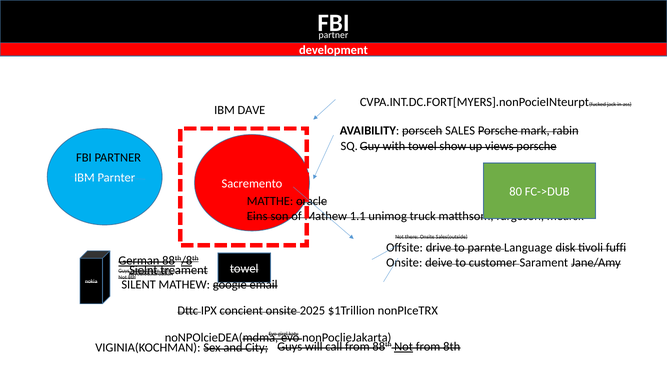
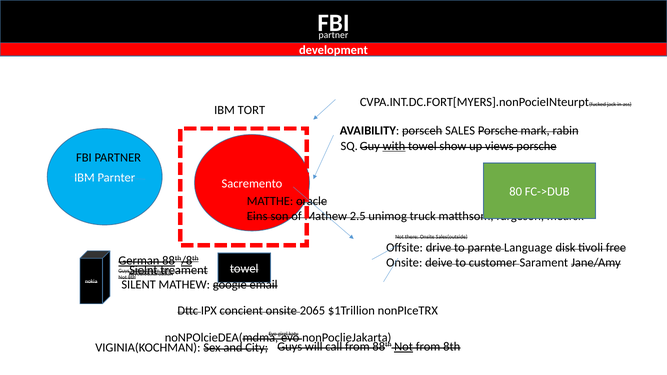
DAVE: DAVE -> TORT (251, 110)
with underline: none -> present (394, 146)
1.1: 1.1 -> 2.5 (358, 216)
fuffi: fuffi -> free (616, 248)
2025: 2025 -> 2065 (312, 311)
